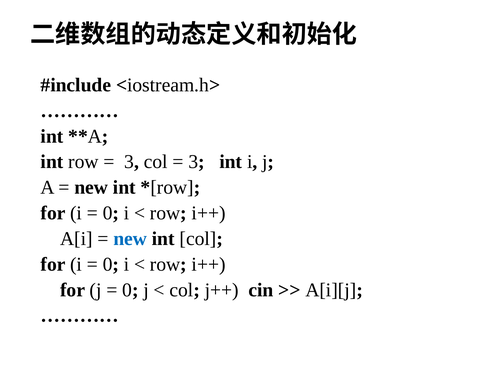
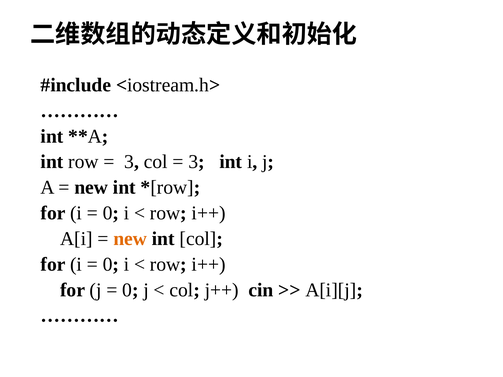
new colour: blue -> orange (130, 239)
